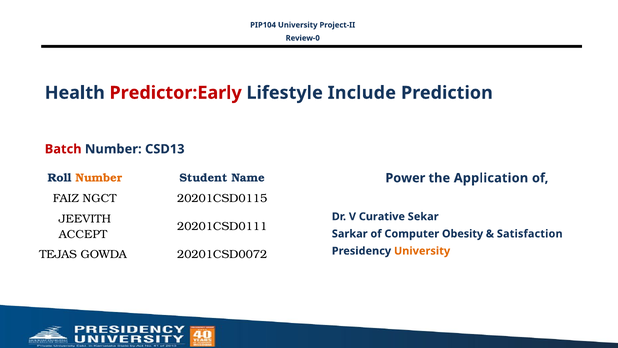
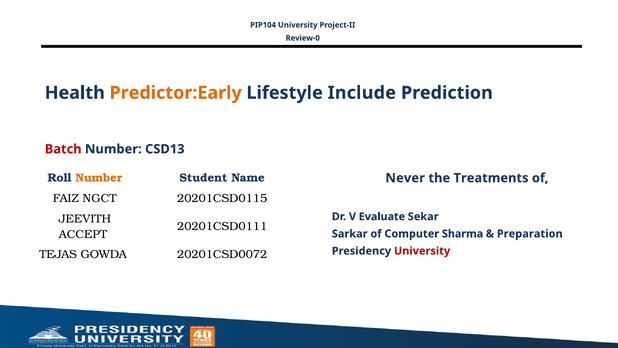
Predictor:Early colour: red -> orange (176, 93)
Power: Power -> Never (405, 178)
Application: Application -> Treatments (491, 178)
Curative: Curative -> Evaluate (382, 216)
Obesity: Obesity -> Sharma (463, 234)
Satisfaction: Satisfaction -> Preparation (530, 234)
University colour: orange -> red (422, 251)
